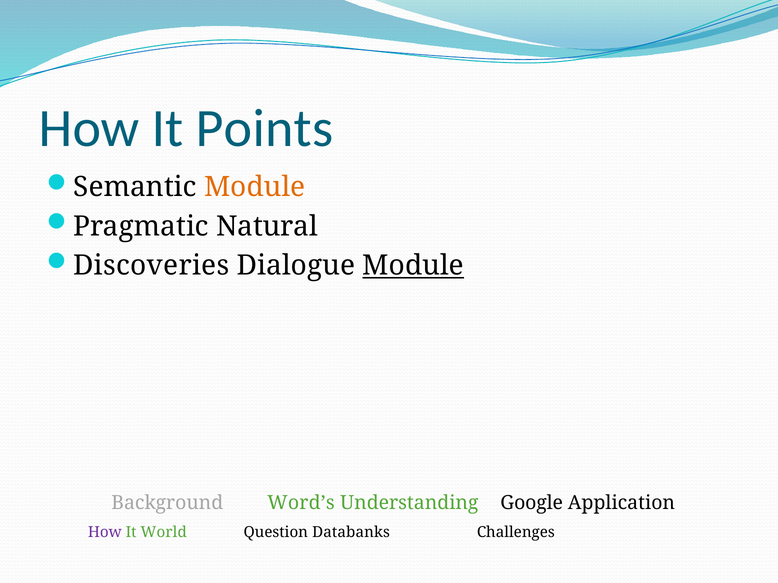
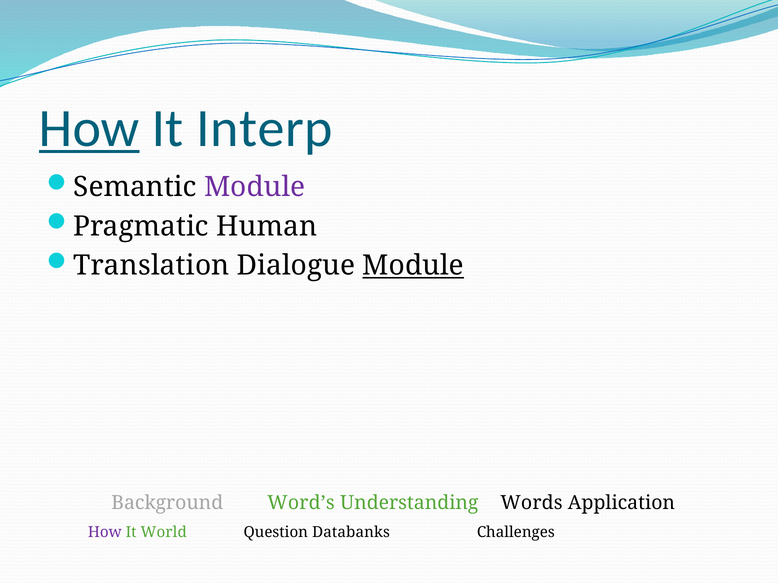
How underline: none -> present (89, 128)
Points: Points -> Interp (264, 128)
Module colour: orange -> purple (255, 187)
Natural: Natural -> Human (267, 227)
Discoveries: Discoveries -> Translation (151, 266)
Google: Google -> Words (532, 503)
